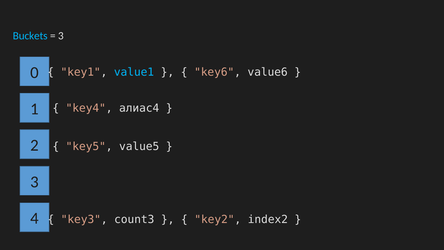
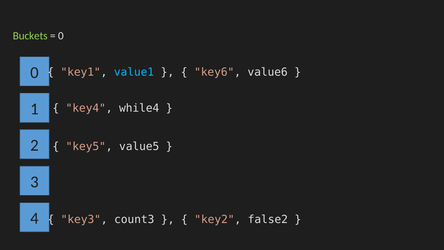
Buckets colour: light blue -> light green (30, 36)
3: 3 -> 0 (61, 36)
алиас4: алиас4 -> while4 (139, 108)
index2: index2 -> false2 (268, 219)
